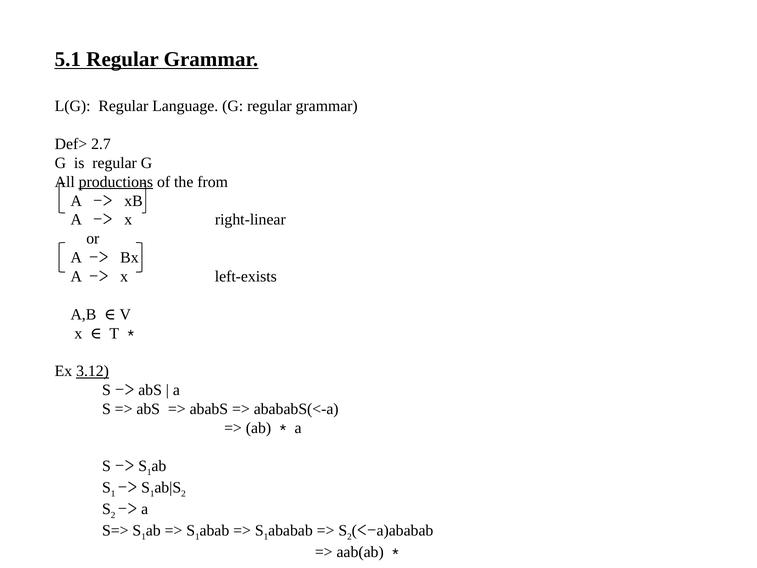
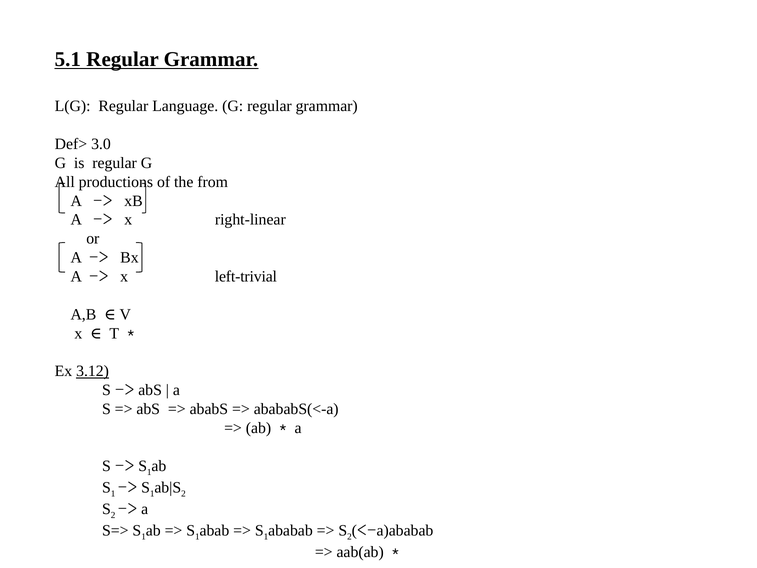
2.7: 2.7 -> 3.0 (101, 144)
productions underline: present -> none (116, 182)
left-exists: left-exists -> left-trivial (246, 276)
